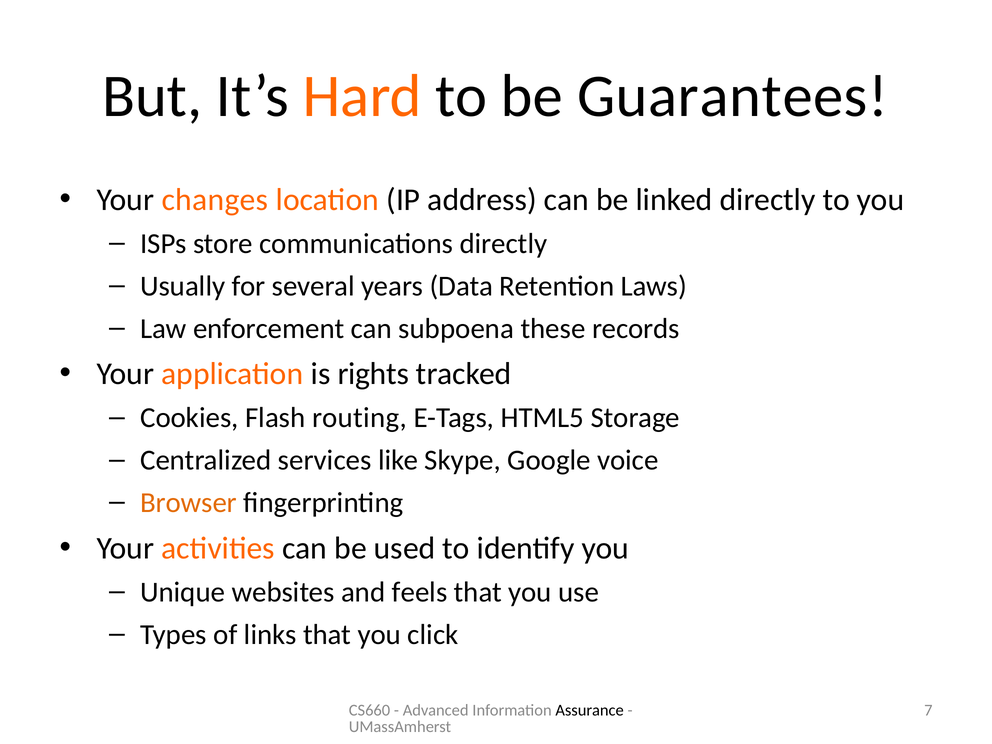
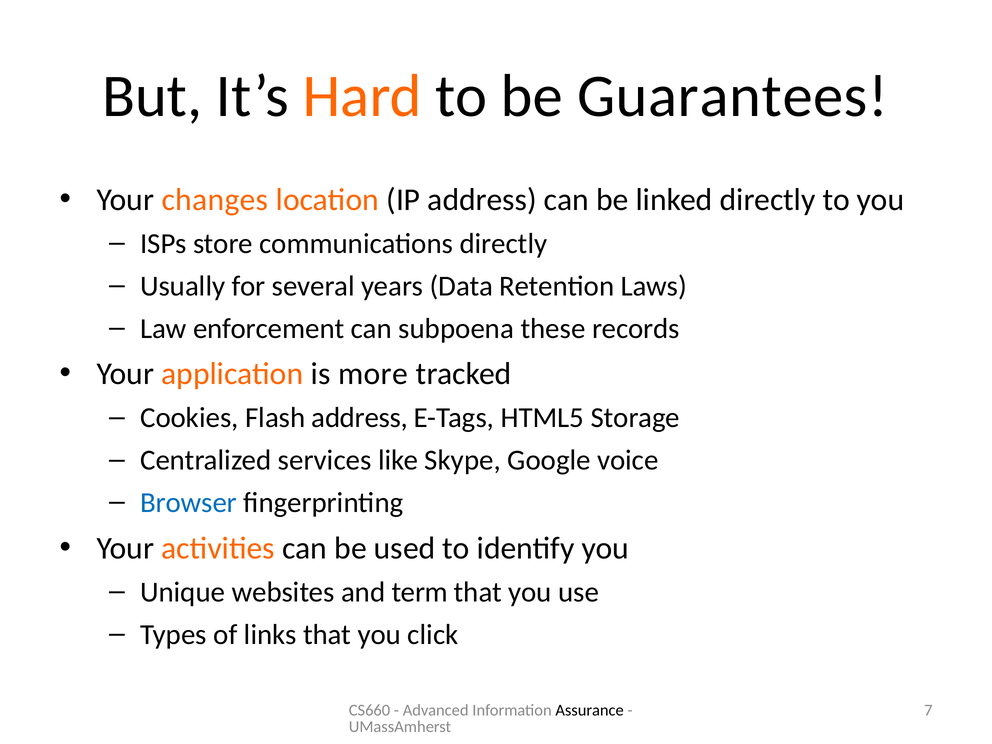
rights: rights -> more (373, 374)
Flash routing: routing -> address (360, 418)
Browser colour: orange -> blue (189, 503)
feels: feels -> term (420, 592)
